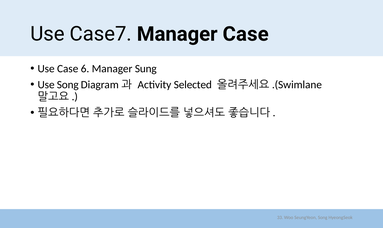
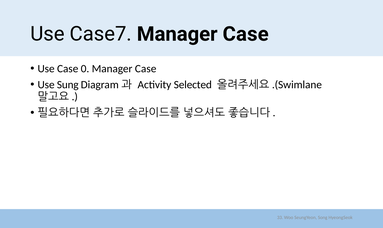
6: 6 -> 0 (85, 69)
Sung: Sung -> Case (146, 69)
Use Song: Song -> Sung (68, 85)
